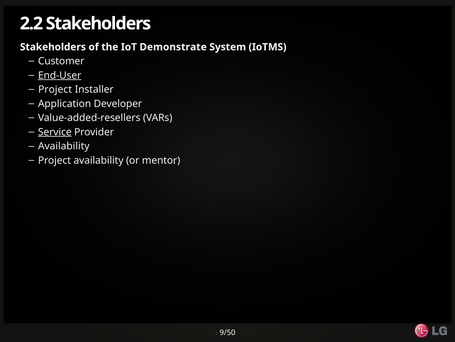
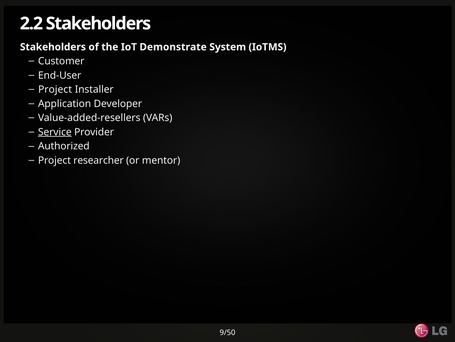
End-User underline: present -> none (60, 75)
Availability: Availability -> Authorized (64, 146)
Project availability: availability -> researcher (99, 160)
